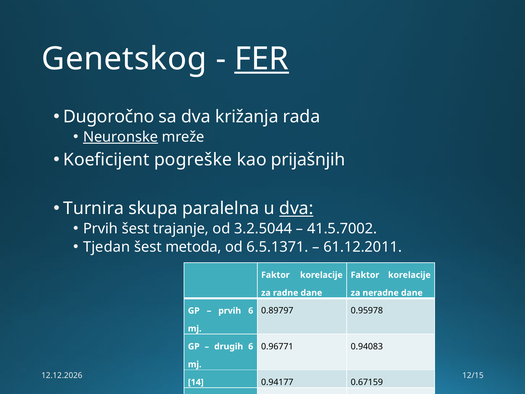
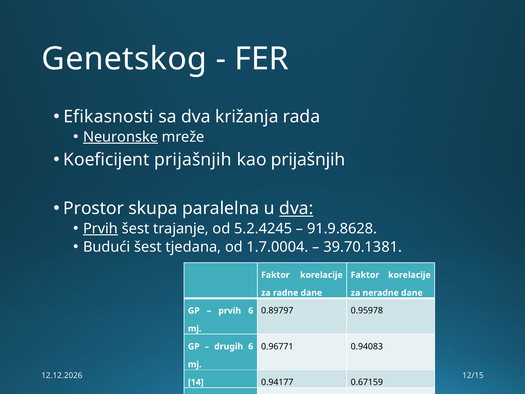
FER underline: present -> none (262, 59)
Dugoročno: Dugoročno -> Efikasnosti (109, 117)
Koeficijent pogreške: pogreške -> prijašnjih (193, 160)
Turnira: Turnira -> Prostor (94, 208)
Prvih underline: none -> present (101, 228)
3.2.5044: 3.2.5044 -> 5.2.4245 (263, 228)
41.5.7002: 41.5.7002 -> 91.9.8628 (342, 228)
Tjedan: Tjedan -> Budući (107, 247)
metoda: metoda -> tjedana (193, 247)
6.5.1371: 6.5.1371 -> 1.7.0004 (278, 247)
61.12.2011: 61.12.2011 -> 39.70.1381 (363, 247)
